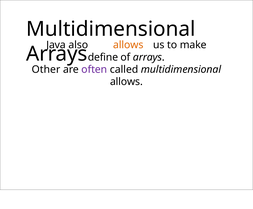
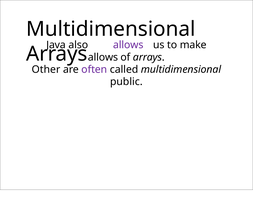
allows colour: orange -> purple (128, 45)
define: define -> allows (103, 57)
allows: allows -> public (126, 82)
